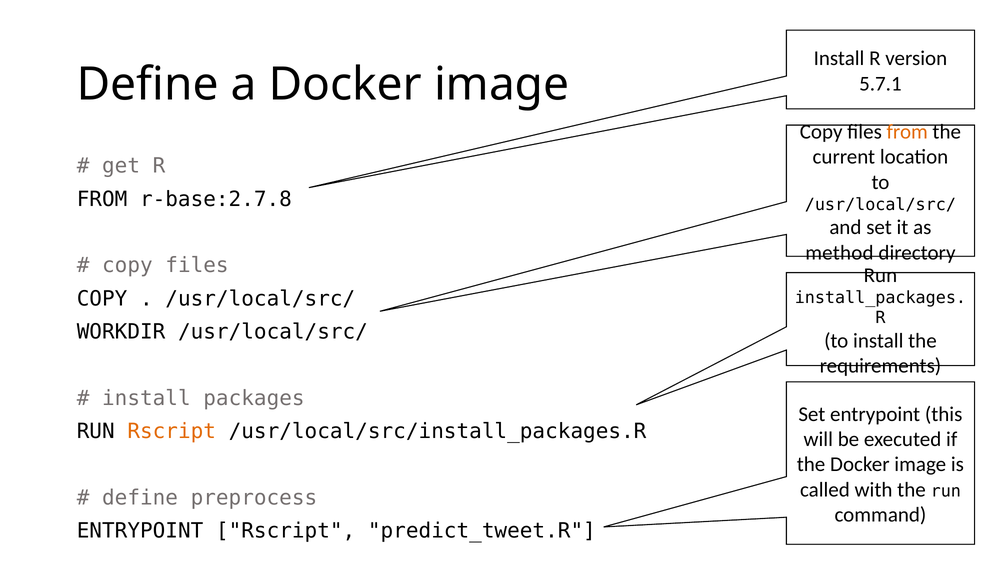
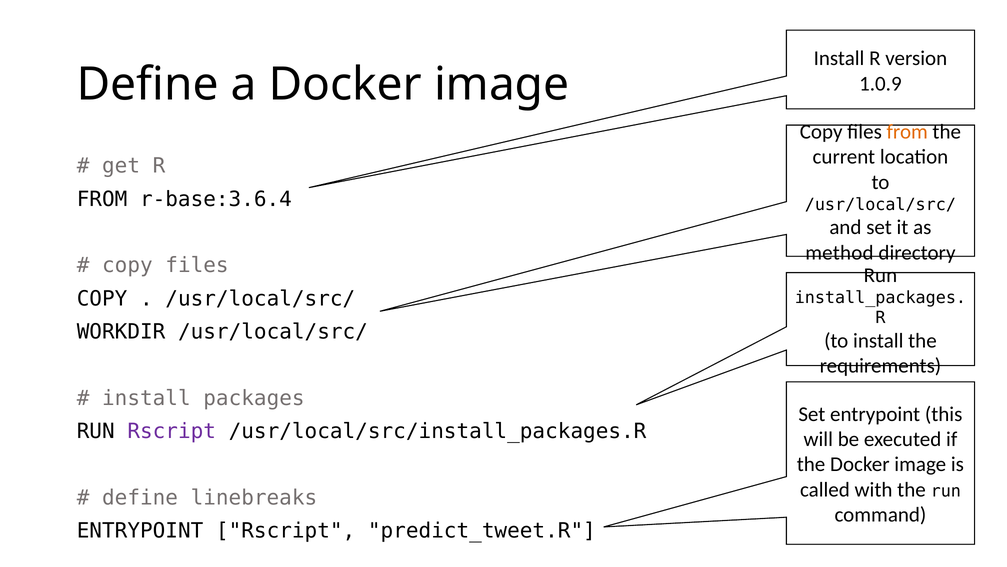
5.7.1: 5.7.1 -> 1.0.9 (880, 83)
r-base:2.7.8: r-base:2.7.8 -> r-base:3.6.4 (216, 199)
Rscript colour: orange -> purple (172, 431)
preprocess: preprocess -> linebreaks (254, 497)
